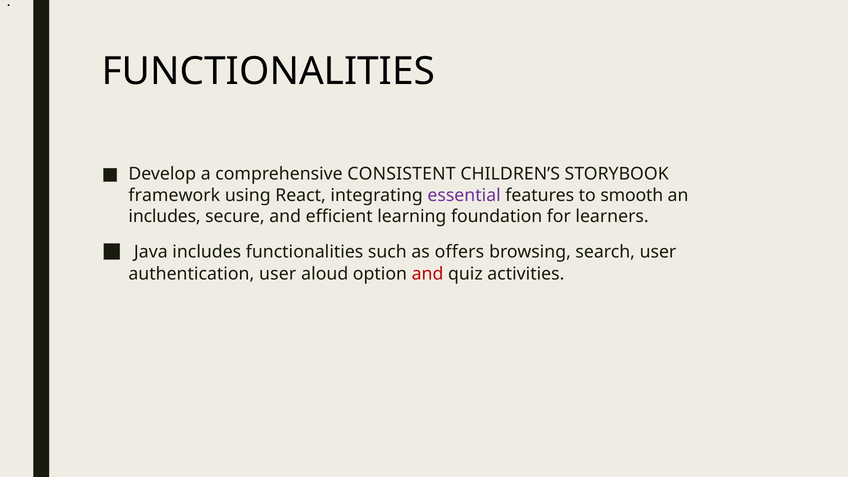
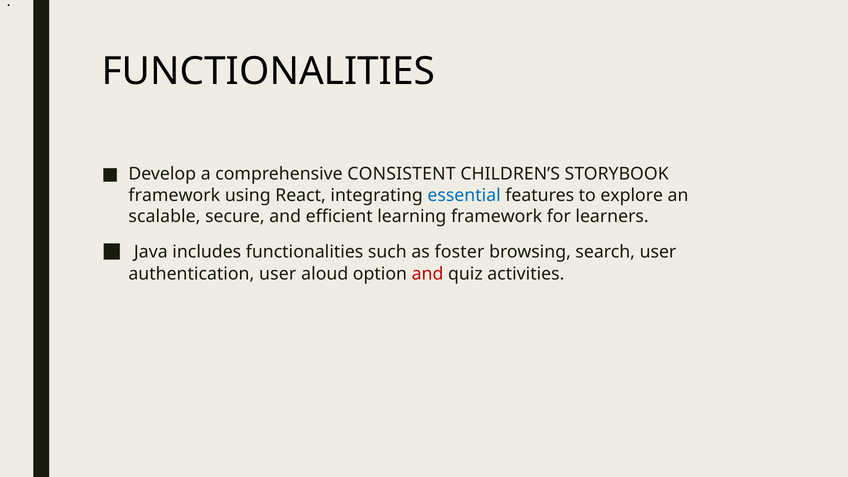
essential colour: purple -> blue (464, 195)
smooth: smooth -> explore (632, 195)
includes: includes -> scalable (164, 217)
learning foundation: foundation -> framework (497, 217)
offers: offers -> foster (459, 252)
